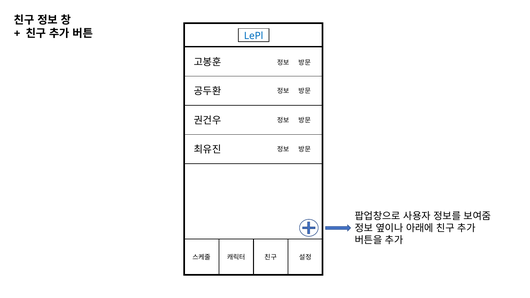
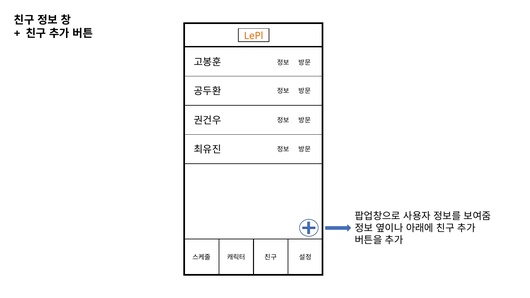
LePl colour: blue -> orange (254, 36)
